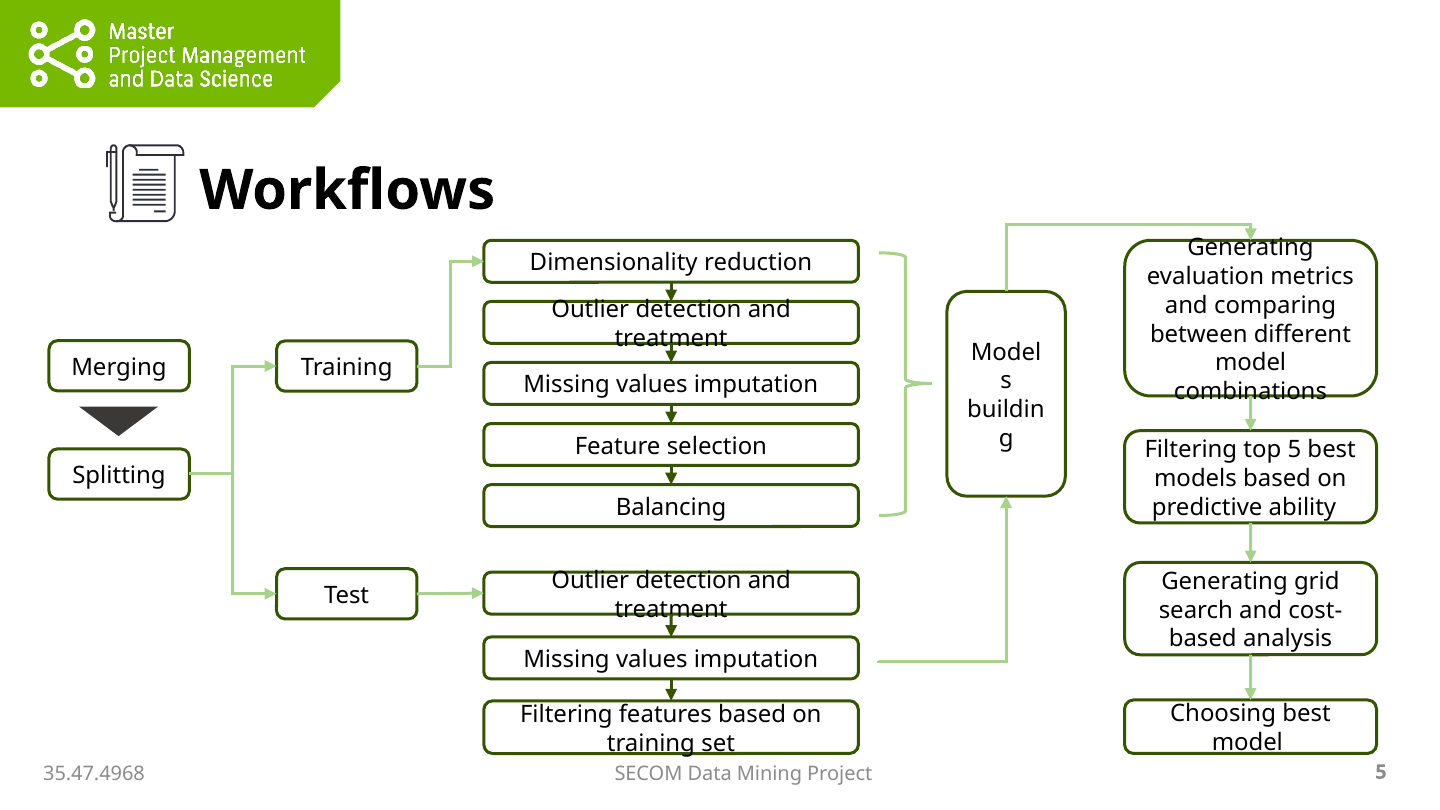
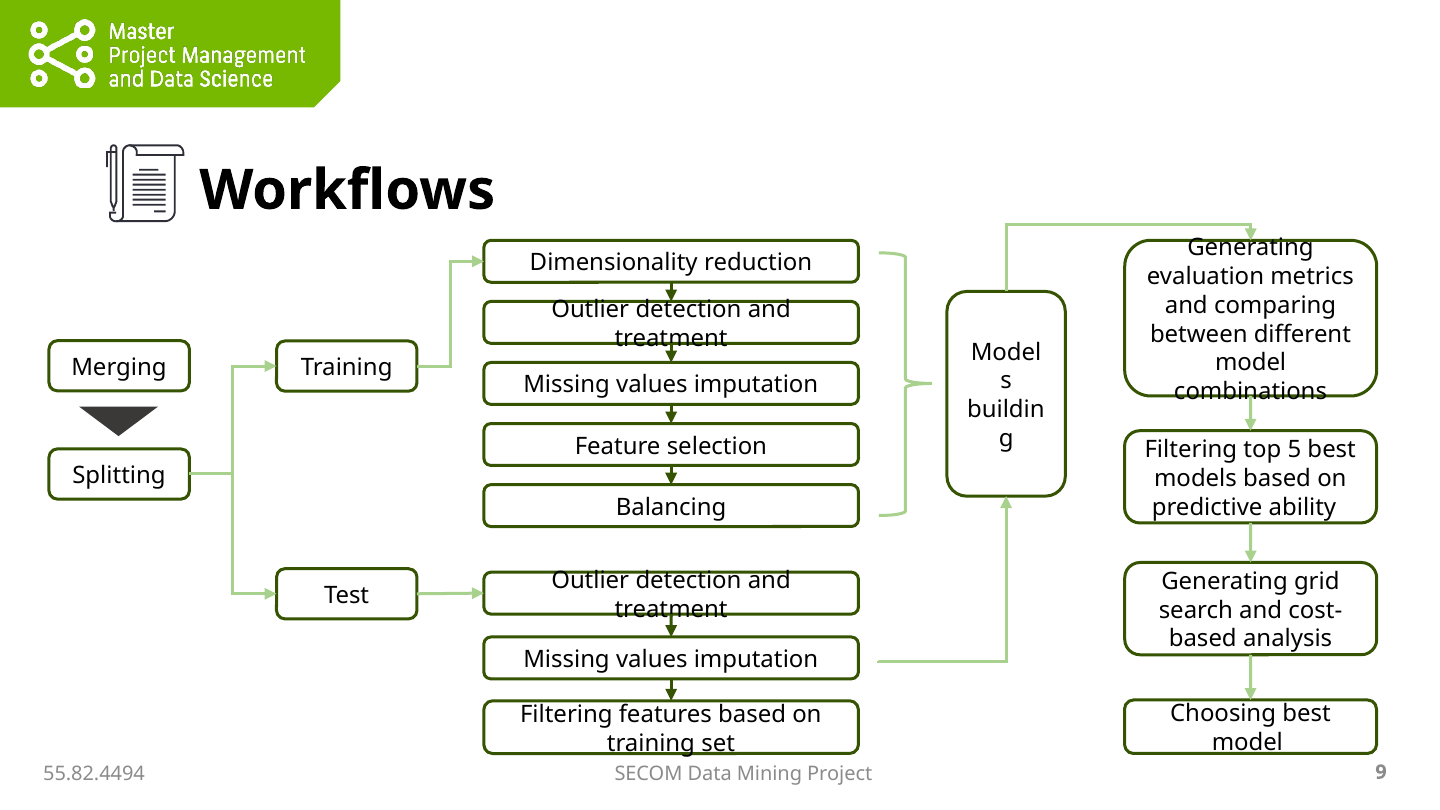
35.47.4968: 35.47.4968 -> 55.82.4494 (94, 774)
Project 5: 5 -> 9 (1381, 772)
